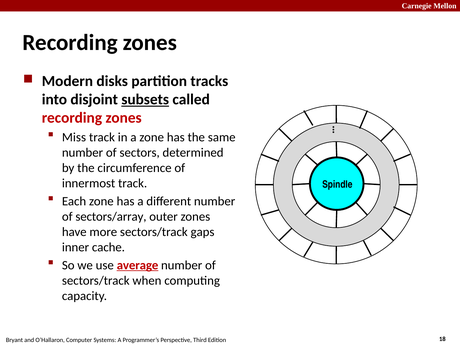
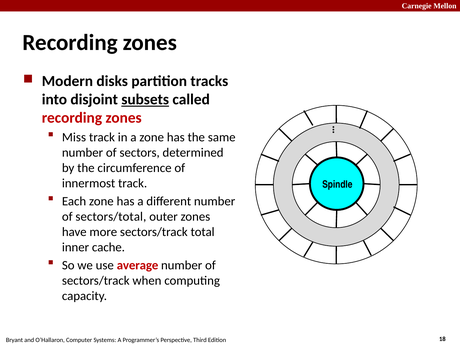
sectors/array: sectors/array -> sectors/total (111, 217)
gaps: gaps -> total (203, 232)
average underline: present -> none (138, 265)
